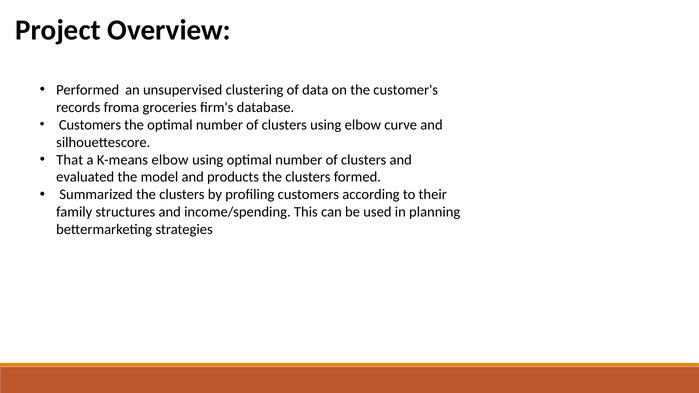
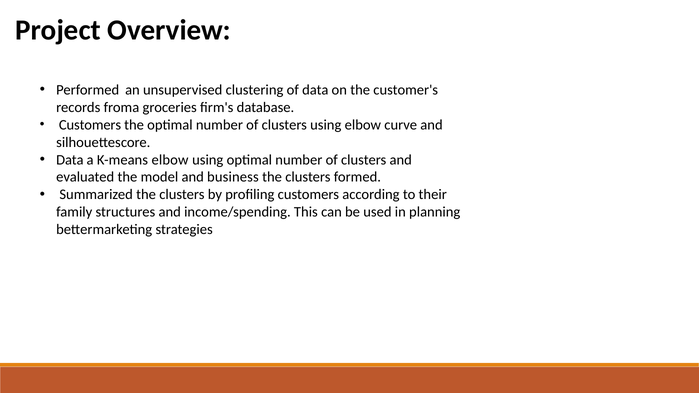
That: That -> Data (70, 160)
products: products -> business (233, 177)
